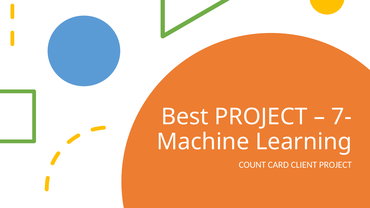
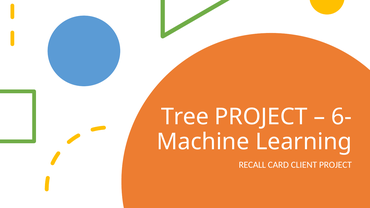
Best: Best -> Tree (185, 117)
7-: 7- -> 6- (341, 117)
COUNT: COUNT -> RECALL (252, 165)
